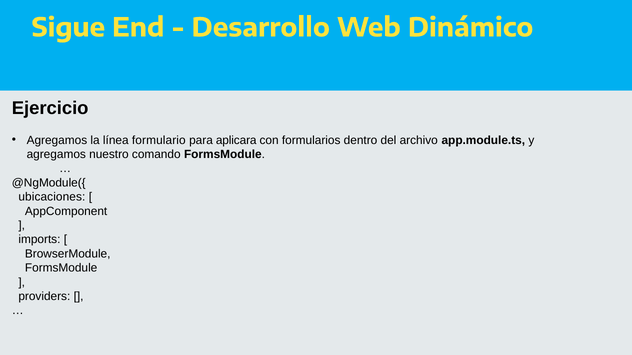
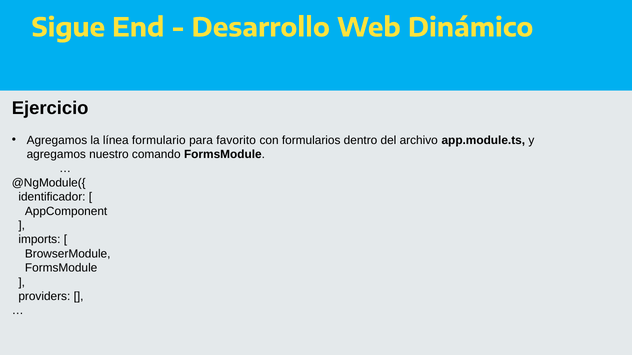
aplicara: aplicara -> favorito (236, 140)
ubicaciones: ubicaciones -> identificador (52, 197)
